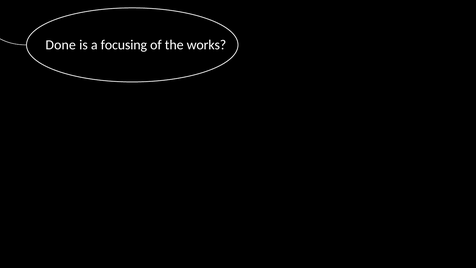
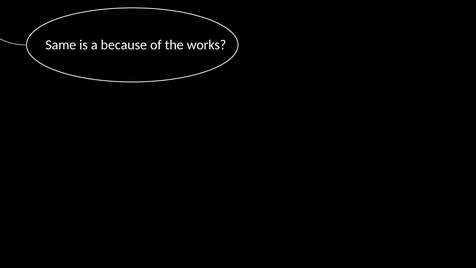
Done: Done -> Same (61, 45)
focusing: focusing -> because (124, 45)
